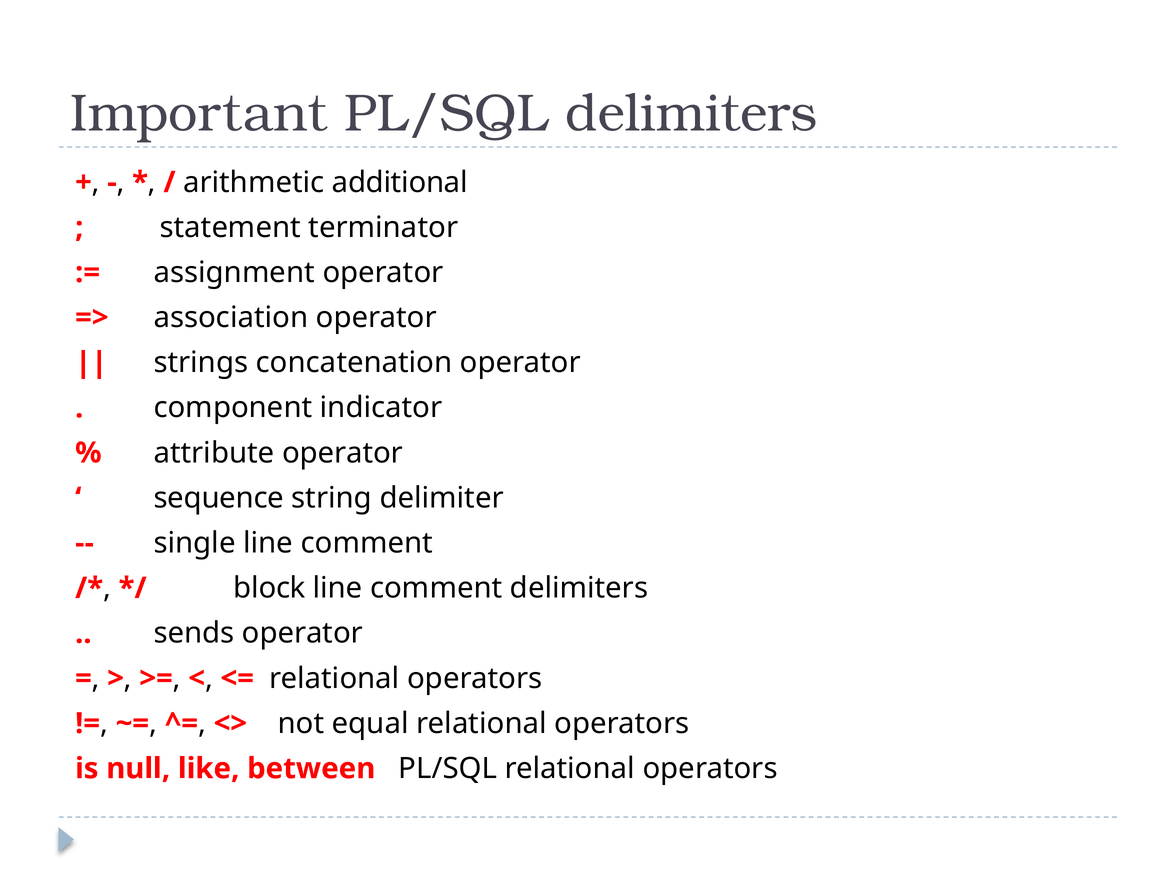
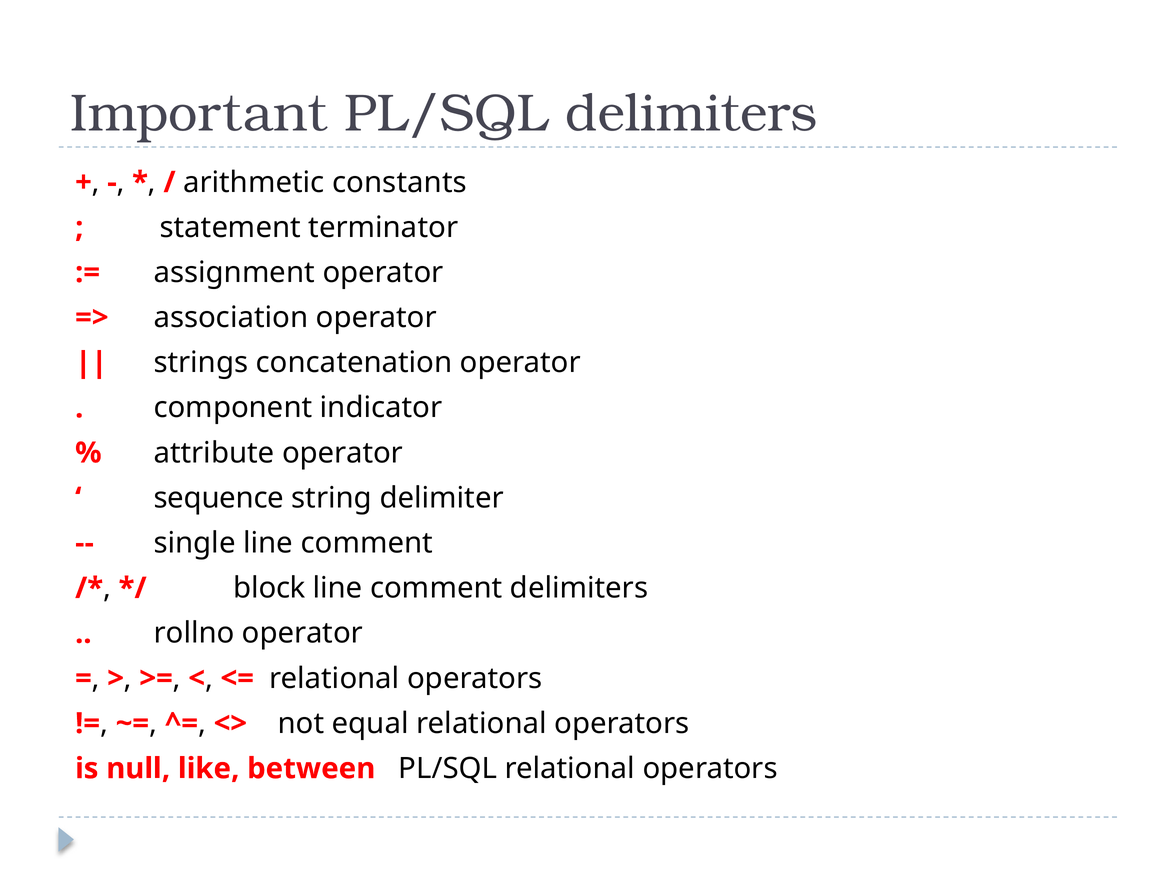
additional: additional -> constants (400, 182)
sends: sends -> rollno (194, 633)
